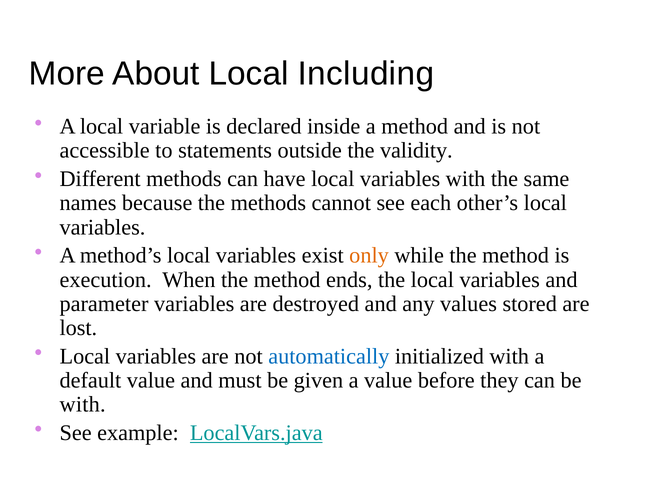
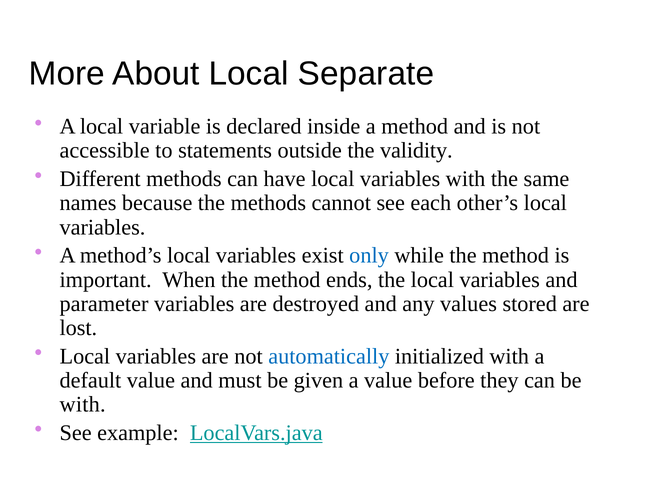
Including: Including -> Separate (366, 74)
only colour: orange -> blue (369, 256)
execution: execution -> important (106, 280)
